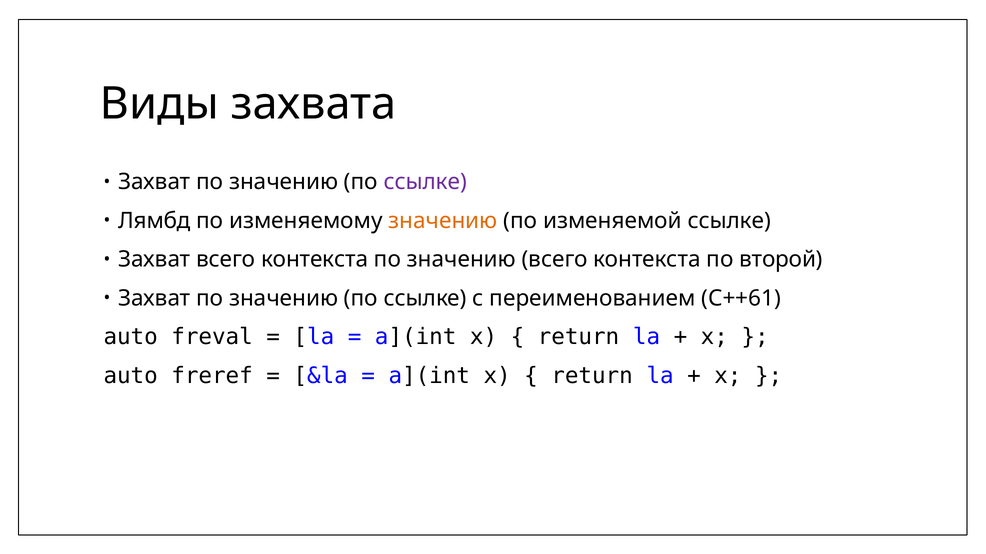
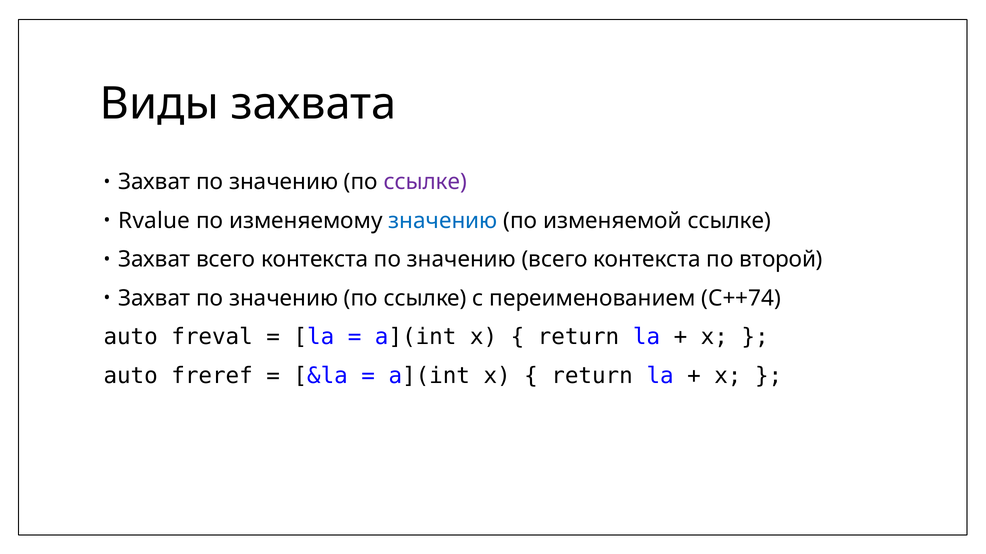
Лямбд: Лямбд -> Rvalue (154, 221)
значению colour: orange -> blue (443, 221)
С++61: С++61 -> С++74 (741, 298)
